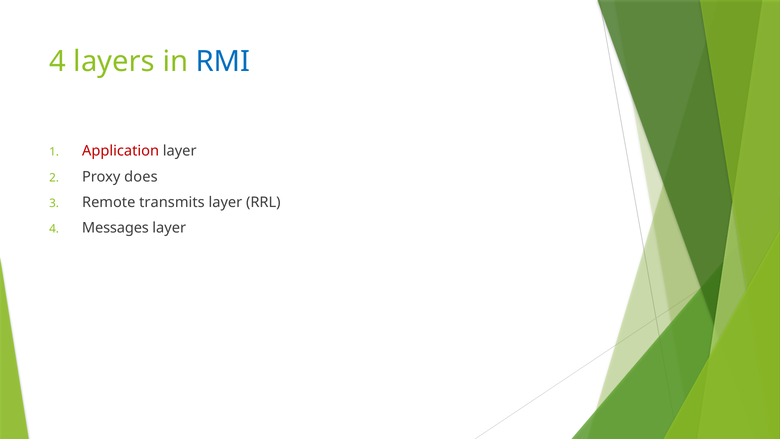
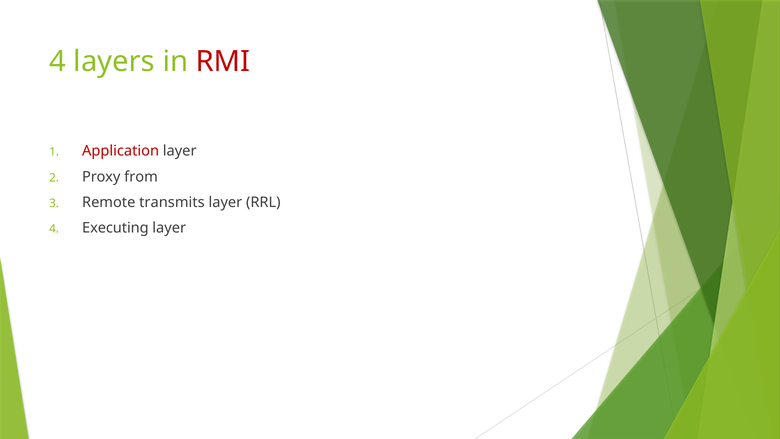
RMI colour: blue -> red (223, 62)
does: does -> from (141, 177)
Messages: Messages -> Executing (115, 228)
